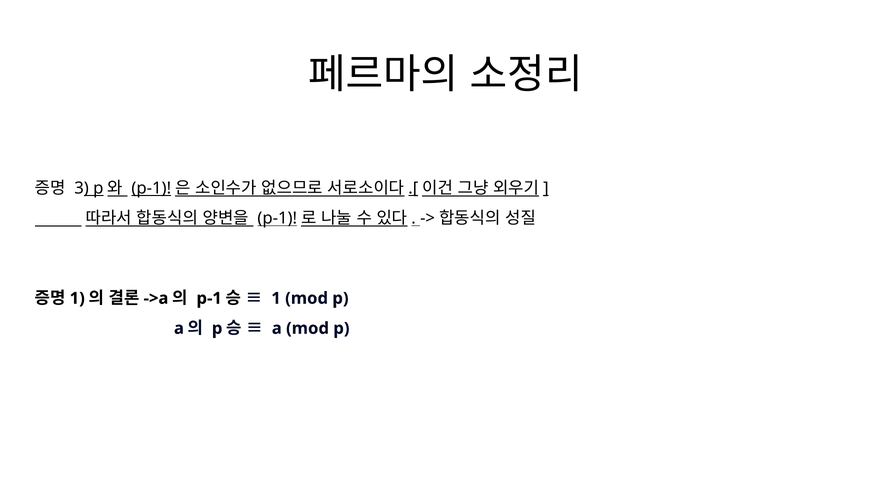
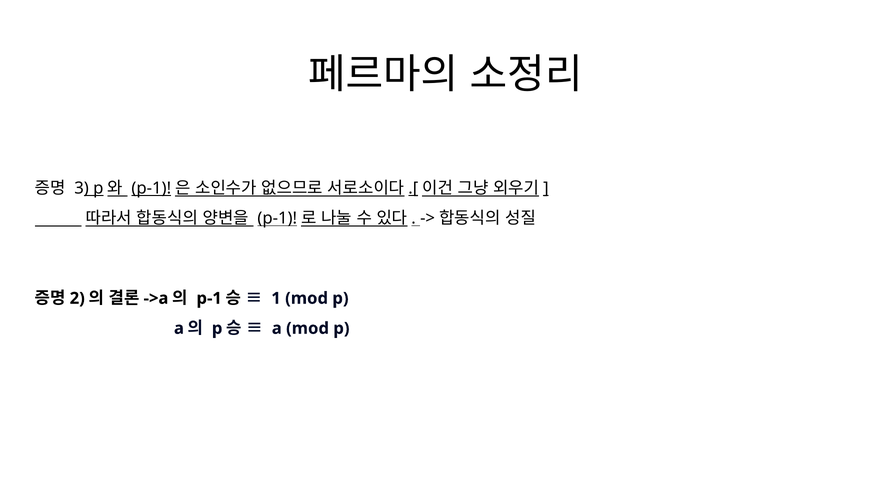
1: 1 -> 2 (77, 298)
